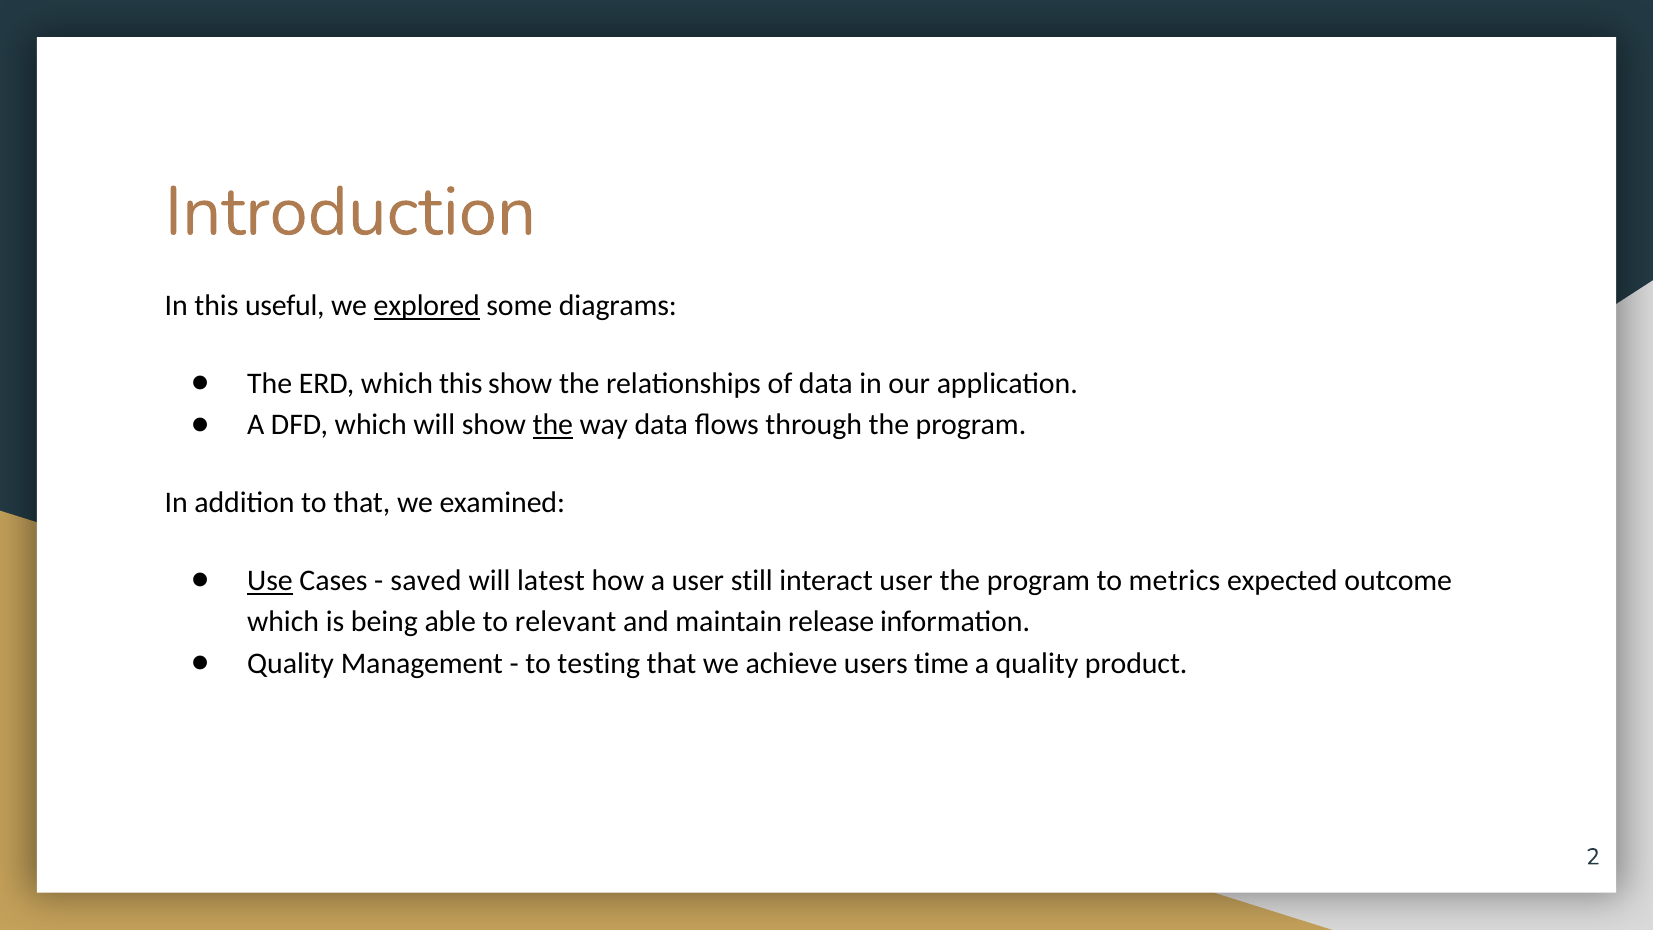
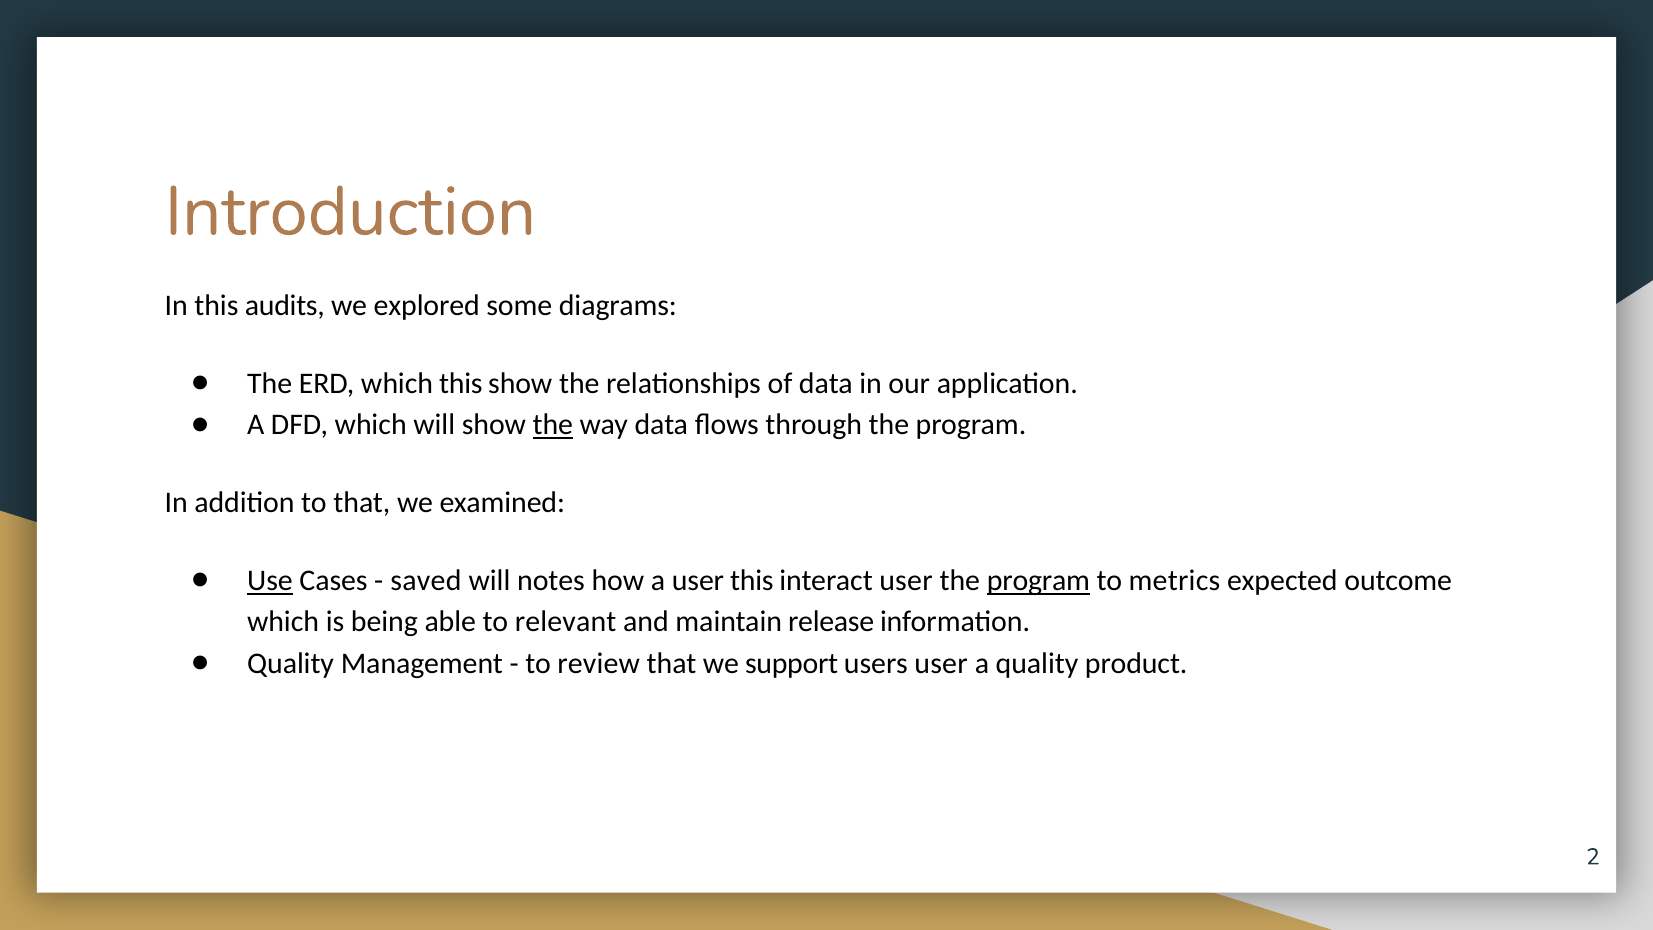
useful: useful -> audits (285, 306)
explored underline: present -> none (427, 306)
latest: latest -> notes (551, 581)
user still: still -> this (752, 581)
program underline: none -> present (1039, 581)
testing: testing -> review (599, 663)
achieve: achieve -> support (792, 663)
users time: time -> user (941, 663)
